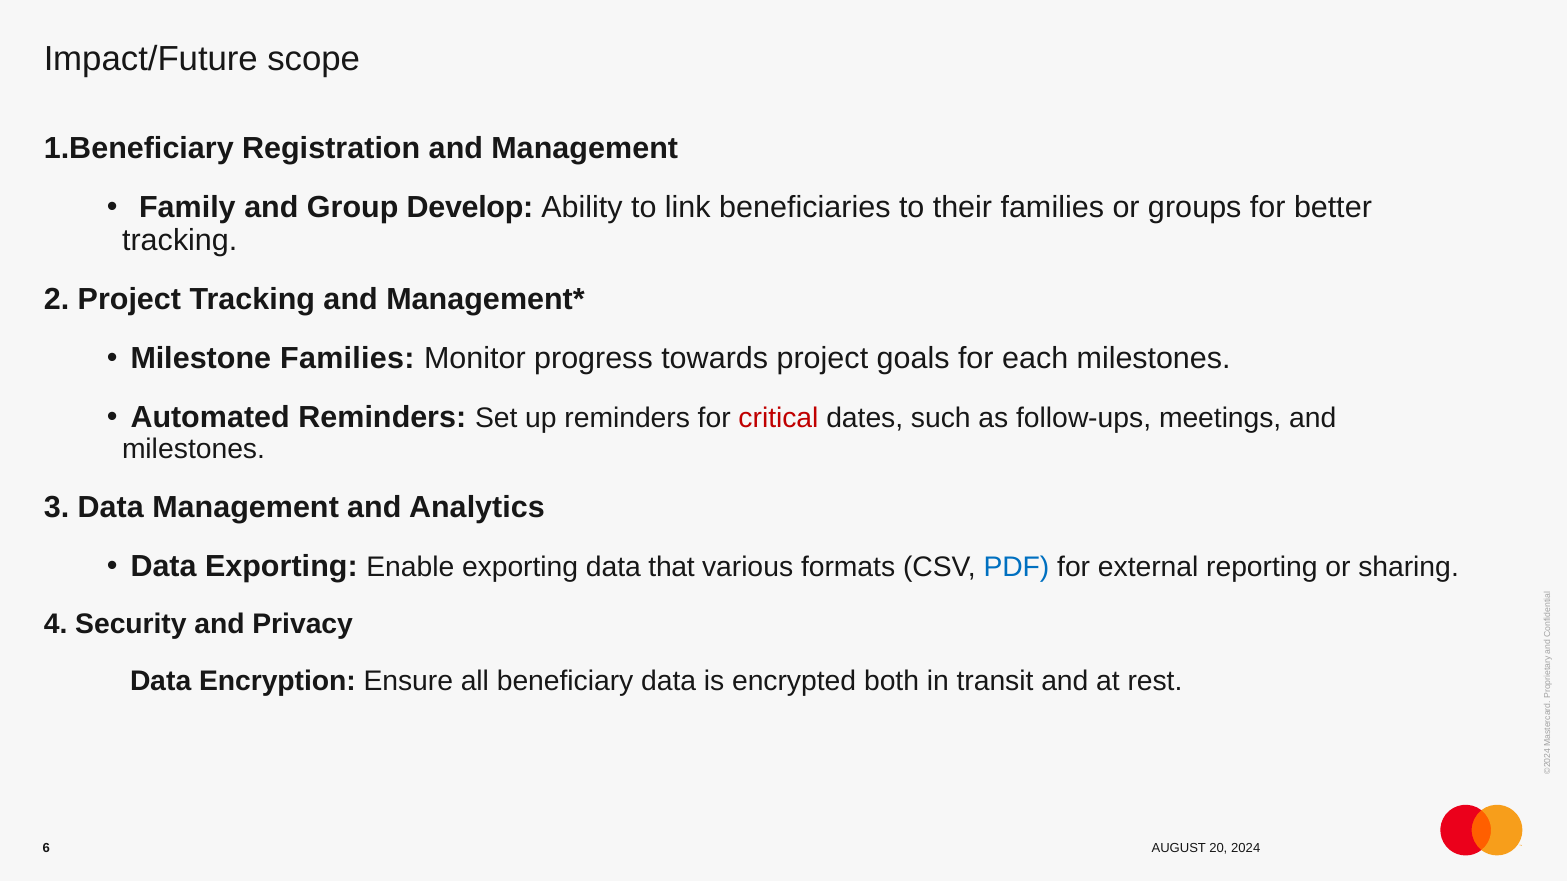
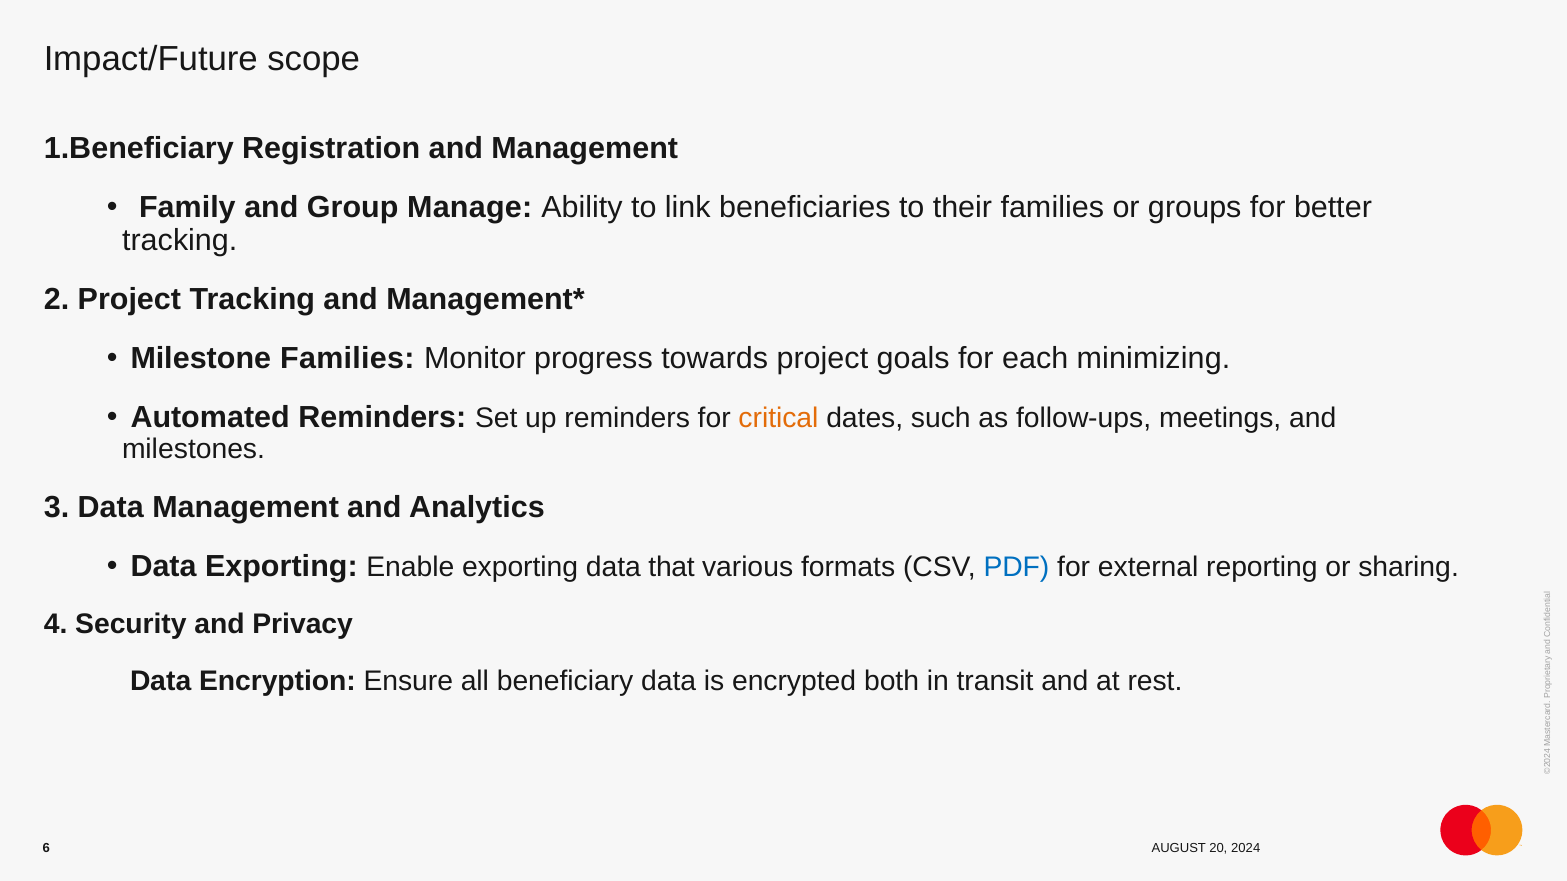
Develop: Develop -> Manage (470, 208)
each milestones: milestones -> minimizing (1153, 359)
critical colour: red -> orange (778, 419)
